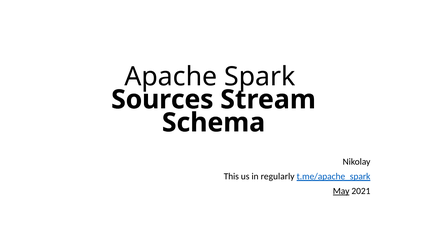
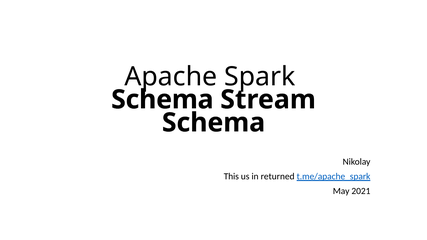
Sources: Sources -> Schema (162, 100)
regularly: regularly -> returned (278, 177)
May underline: present -> none (341, 191)
